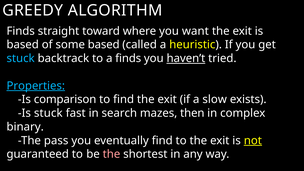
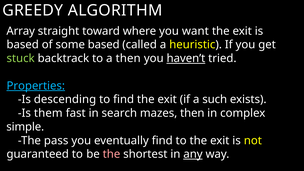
Finds: Finds -> Array (21, 31)
stuck colour: light blue -> light green (21, 58)
a finds: finds -> then (128, 58)
comparison: comparison -> descending (65, 99)
slow: slow -> such (215, 99)
Is stuck: stuck -> them (48, 113)
binary: binary -> simple (25, 127)
not underline: present -> none (253, 140)
any underline: none -> present (193, 154)
